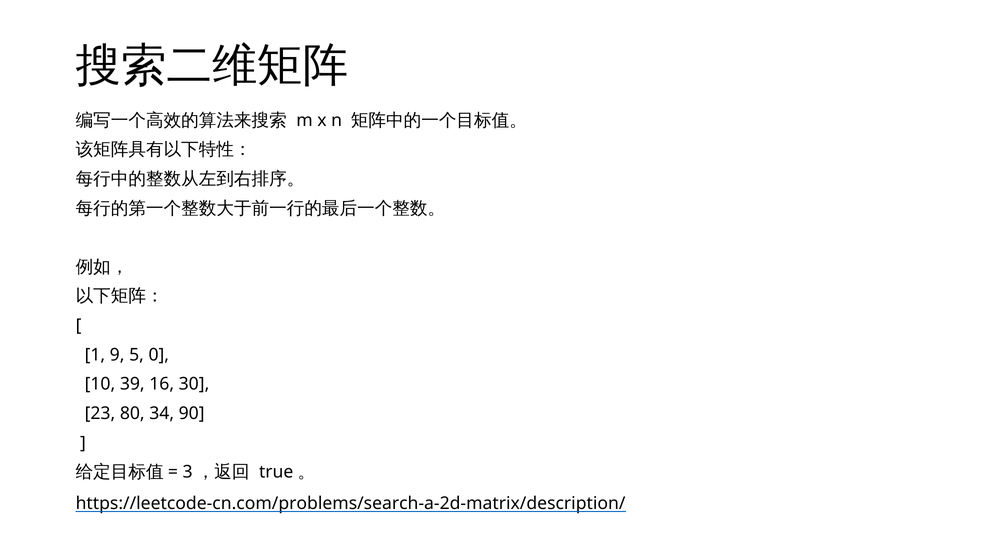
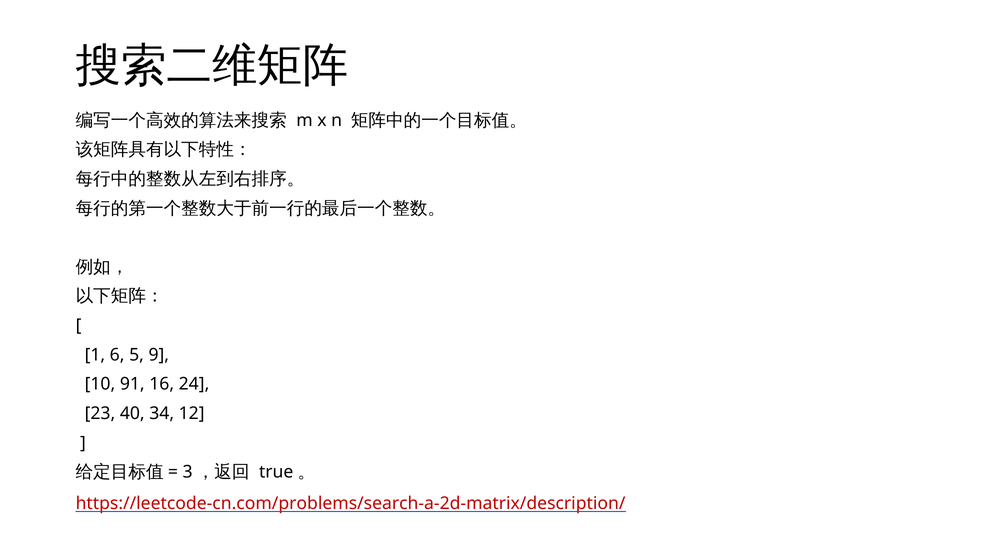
9: 9 -> 6 (117, 355)
0: 0 -> 9 (159, 355)
39: 39 -> 91 (132, 384)
30: 30 -> 24 (194, 384)
80: 80 -> 40 (132, 413)
90: 90 -> 12 (192, 413)
https://leetcode-cn.com/problems/search-a-2d-matrix/description/ colour: black -> red (351, 504)
